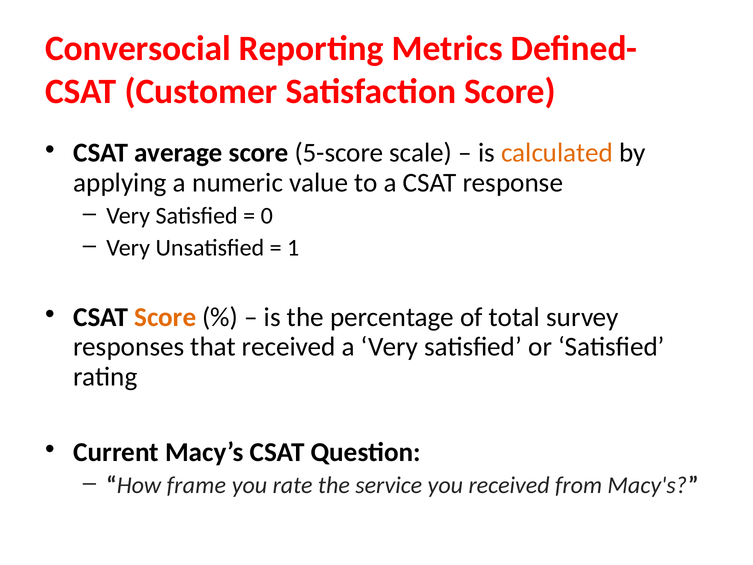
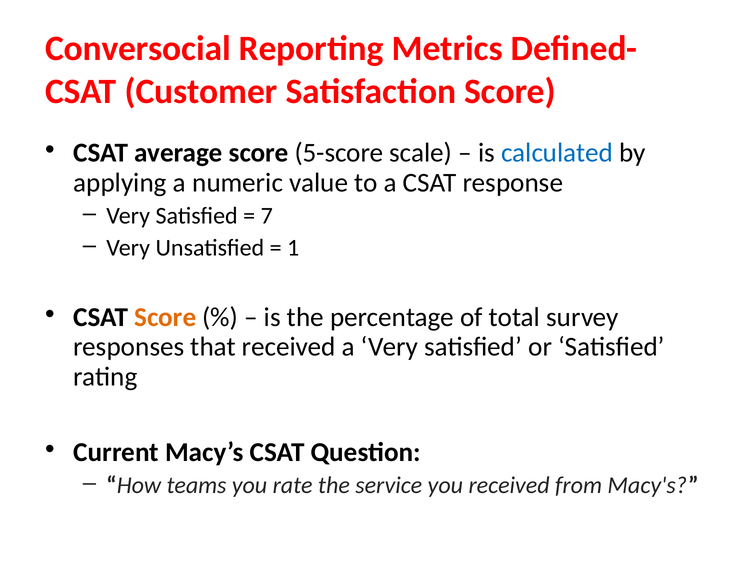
calculated colour: orange -> blue (557, 153)
0: 0 -> 7 (267, 216)
frame: frame -> teams (196, 485)
